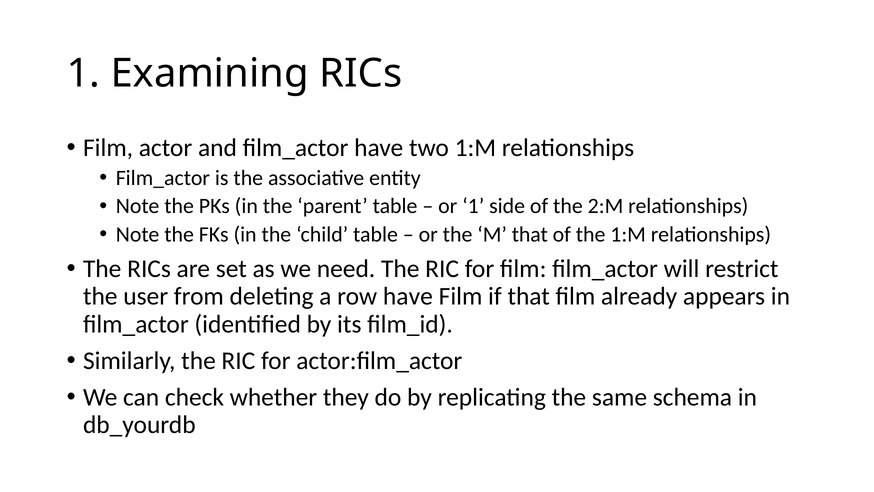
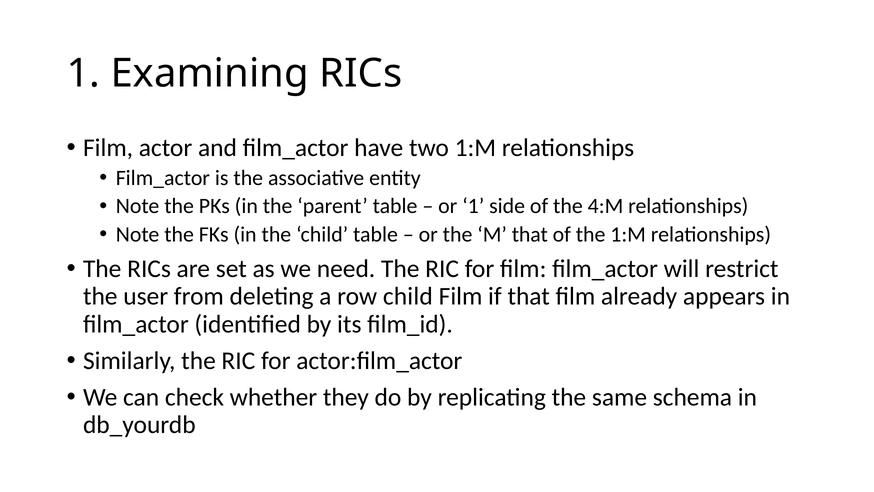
2:M: 2:M -> 4:M (606, 206)
row have: have -> child (408, 296)
